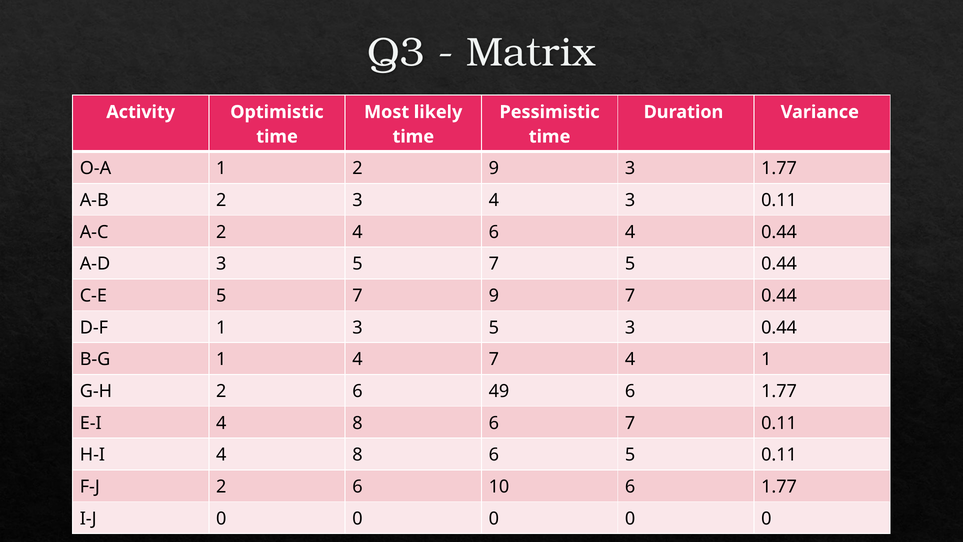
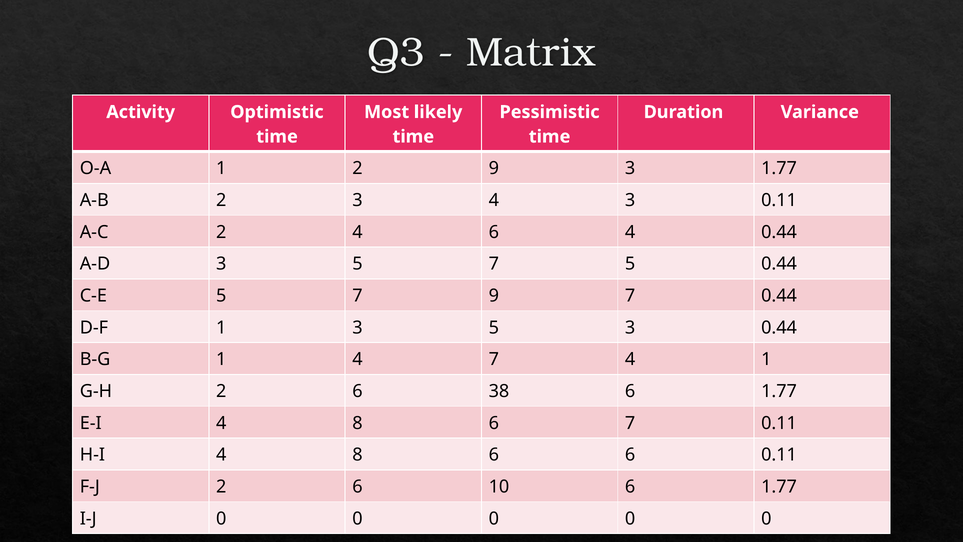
49: 49 -> 38 (499, 391)
6 5: 5 -> 6 (630, 455)
